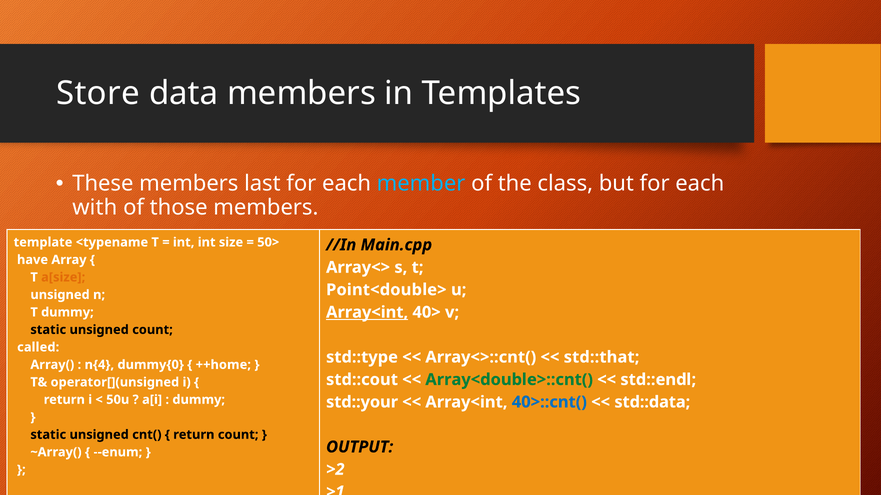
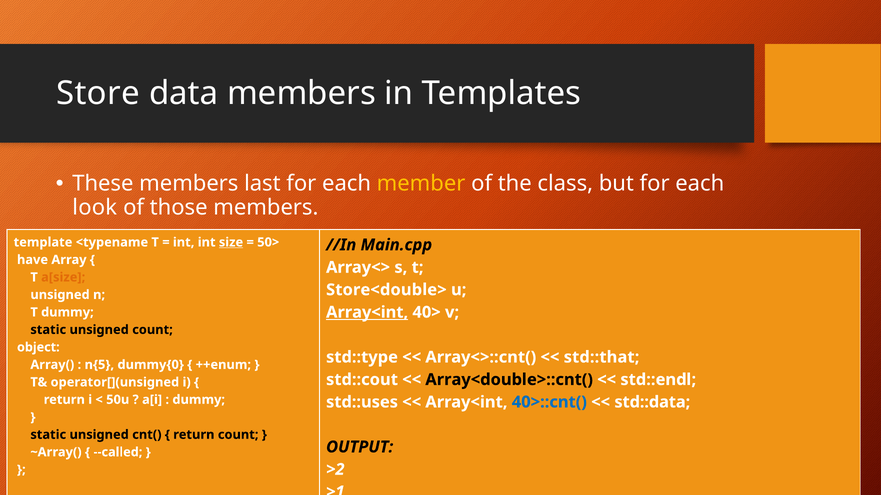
member colour: light blue -> yellow (421, 184)
with: with -> look (95, 208)
size underline: none -> present (231, 243)
Point<double>: Point<double> -> Store<double> (386, 290)
called: called -> object (38, 348)
n{4: n{4 -> n{5 (99, 365)
++home: ++home -> ++enum (223, 365)
Array<double>::cnt( colour: green -> black (509, 380)
std::your: std::your -> std::uses (362, 402)
--enum: --enum -> --called (118, 453)
